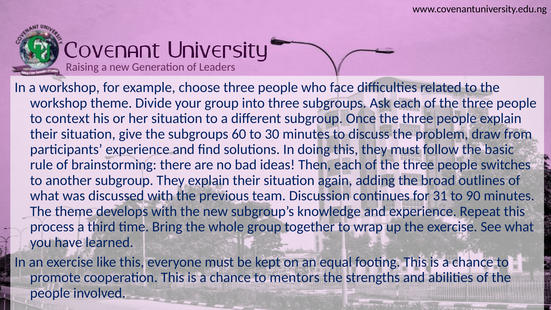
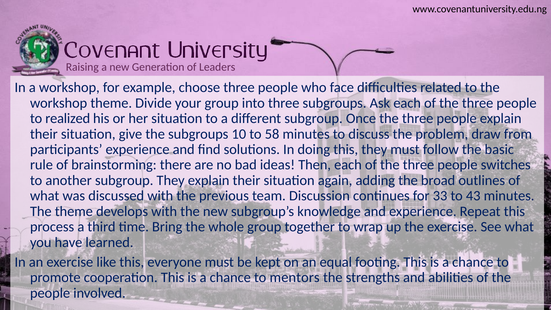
context: context -> realized (68, 118)
60: 60 -> 10 (239, 134)
30: 30 -> 58 (272, 134)
31: 31 -> 33 (440, 196)
90: 90 -> 43 (473, 196)
